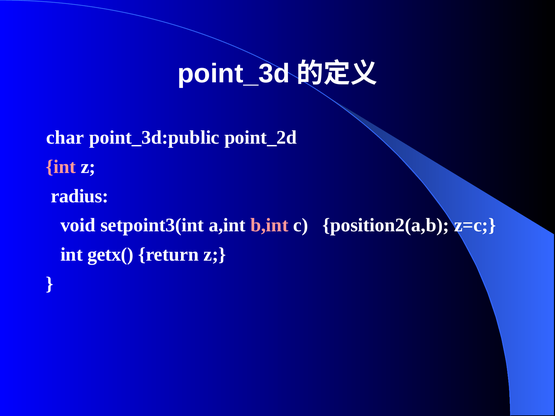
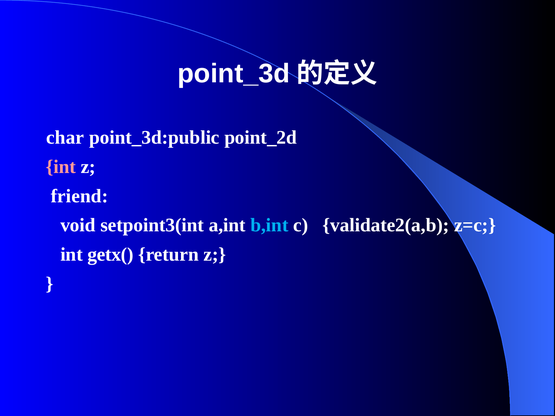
radius: radius -> friend (79, 196)
b,int colour: pink -> light blue (269, 225)
position2(a,b: position2(a,b -> validate2(a,b (386, 225)
